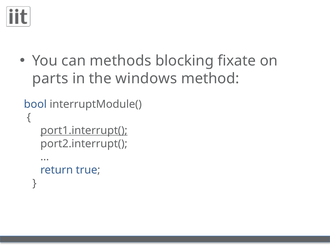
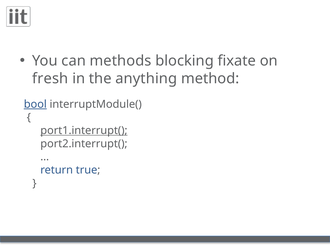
parts: parts -> fresh (50, 79)
windows: windows -> anything (146, 79)
bool underline: none -> present (35, 104)
